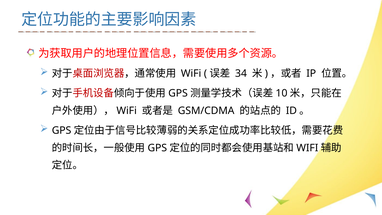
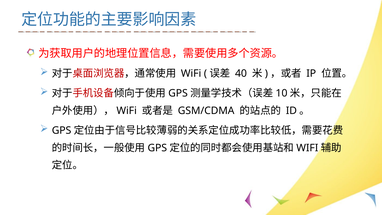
34: 34 -> 40 (241, 74)
